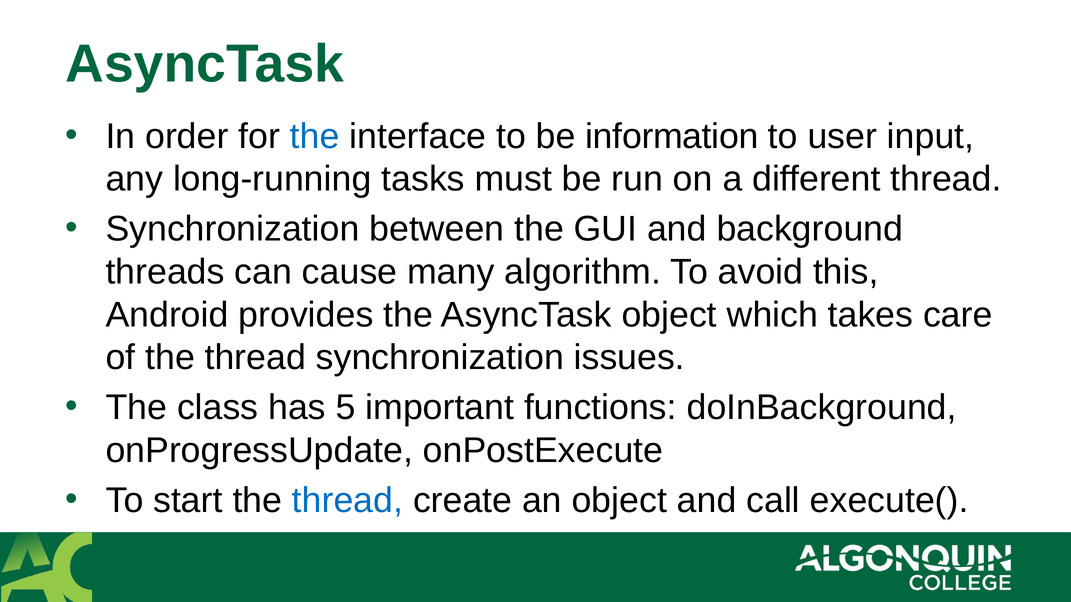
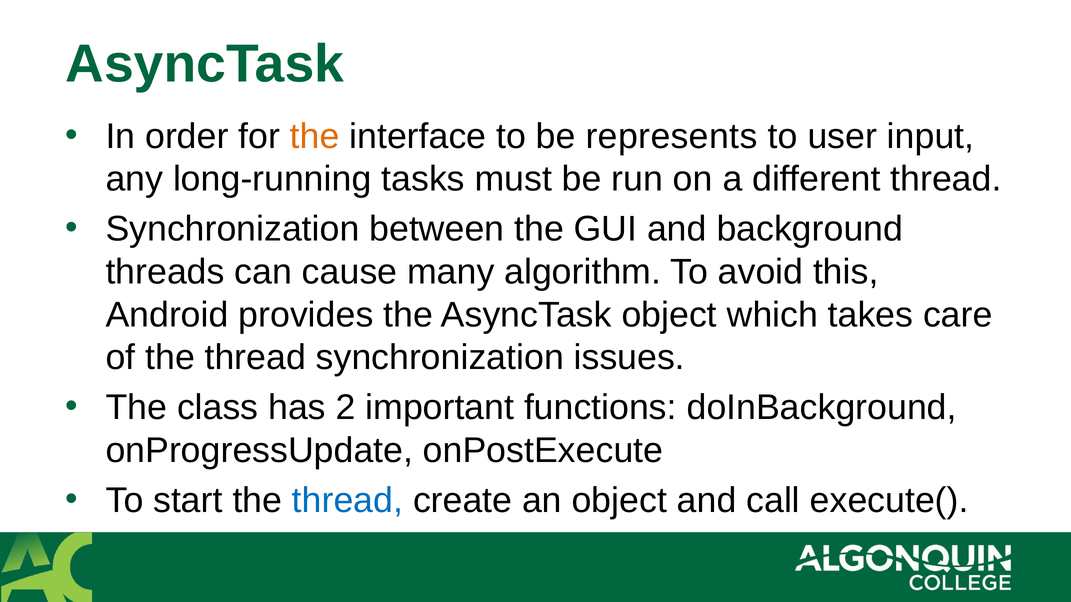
the colour: blue -> orange (315, 137)
information: information -> represents (672, 137)
5: 5 -> 2 (346, 408)
